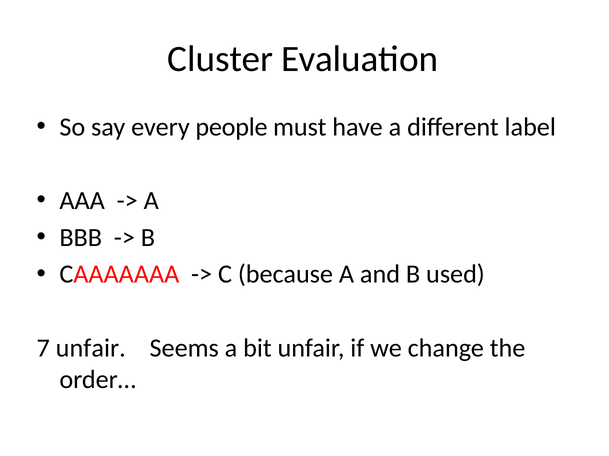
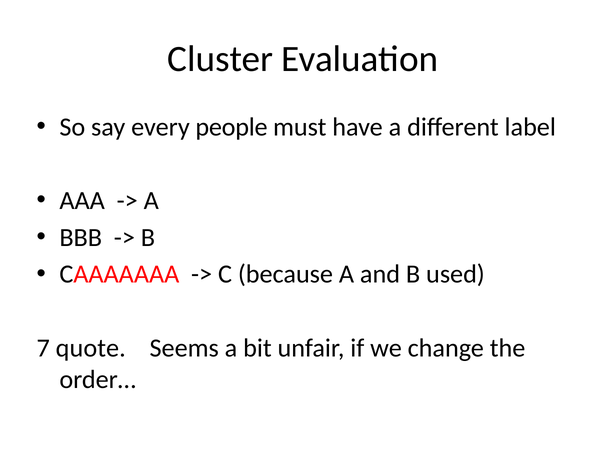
7 unfair: unfair -> quote (91, 349)
